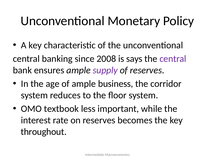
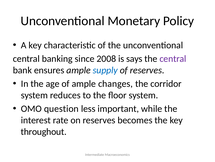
supply colour: purple -> blue (105, 70)
business: business -> changes (116, 83)
textbook: textbook -> question (61, 108)
